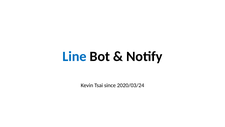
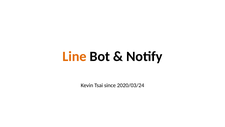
Line colour: blue -> orange (74, 56)
